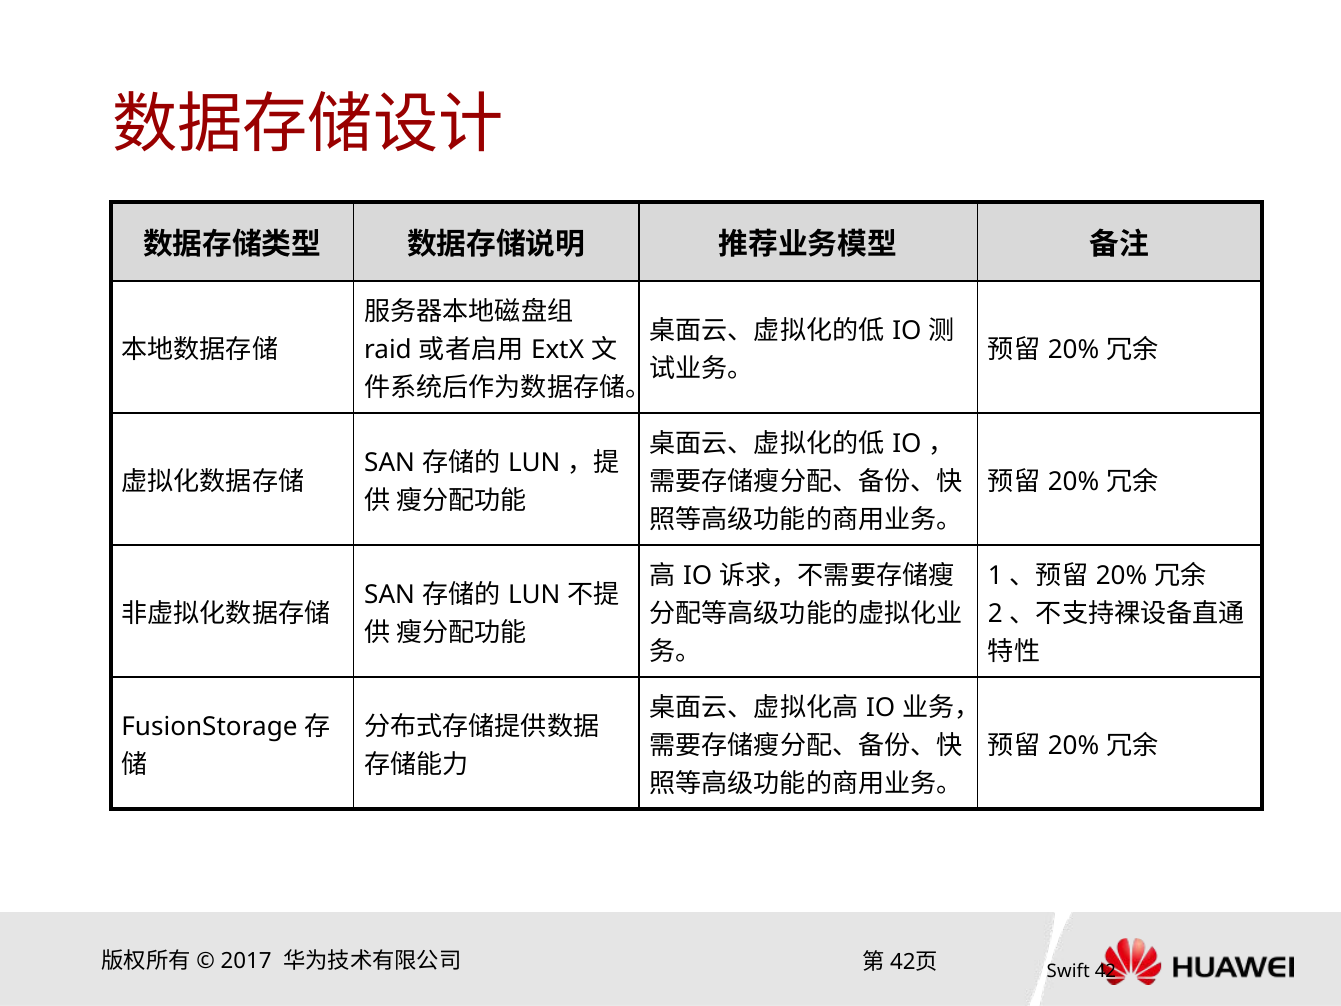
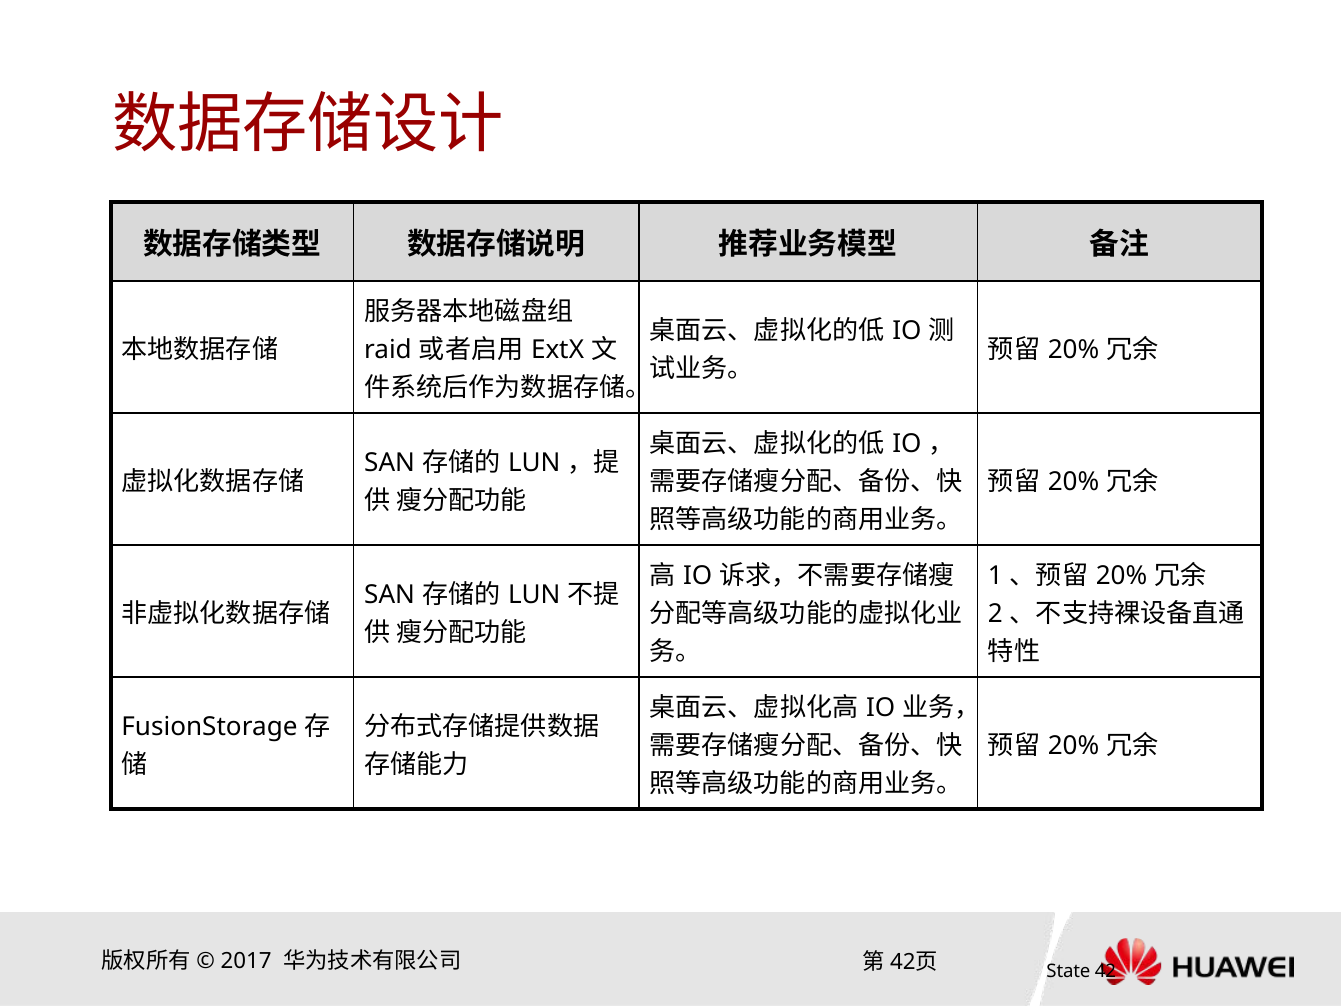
Swift: Swift -> State (1068, 971)
